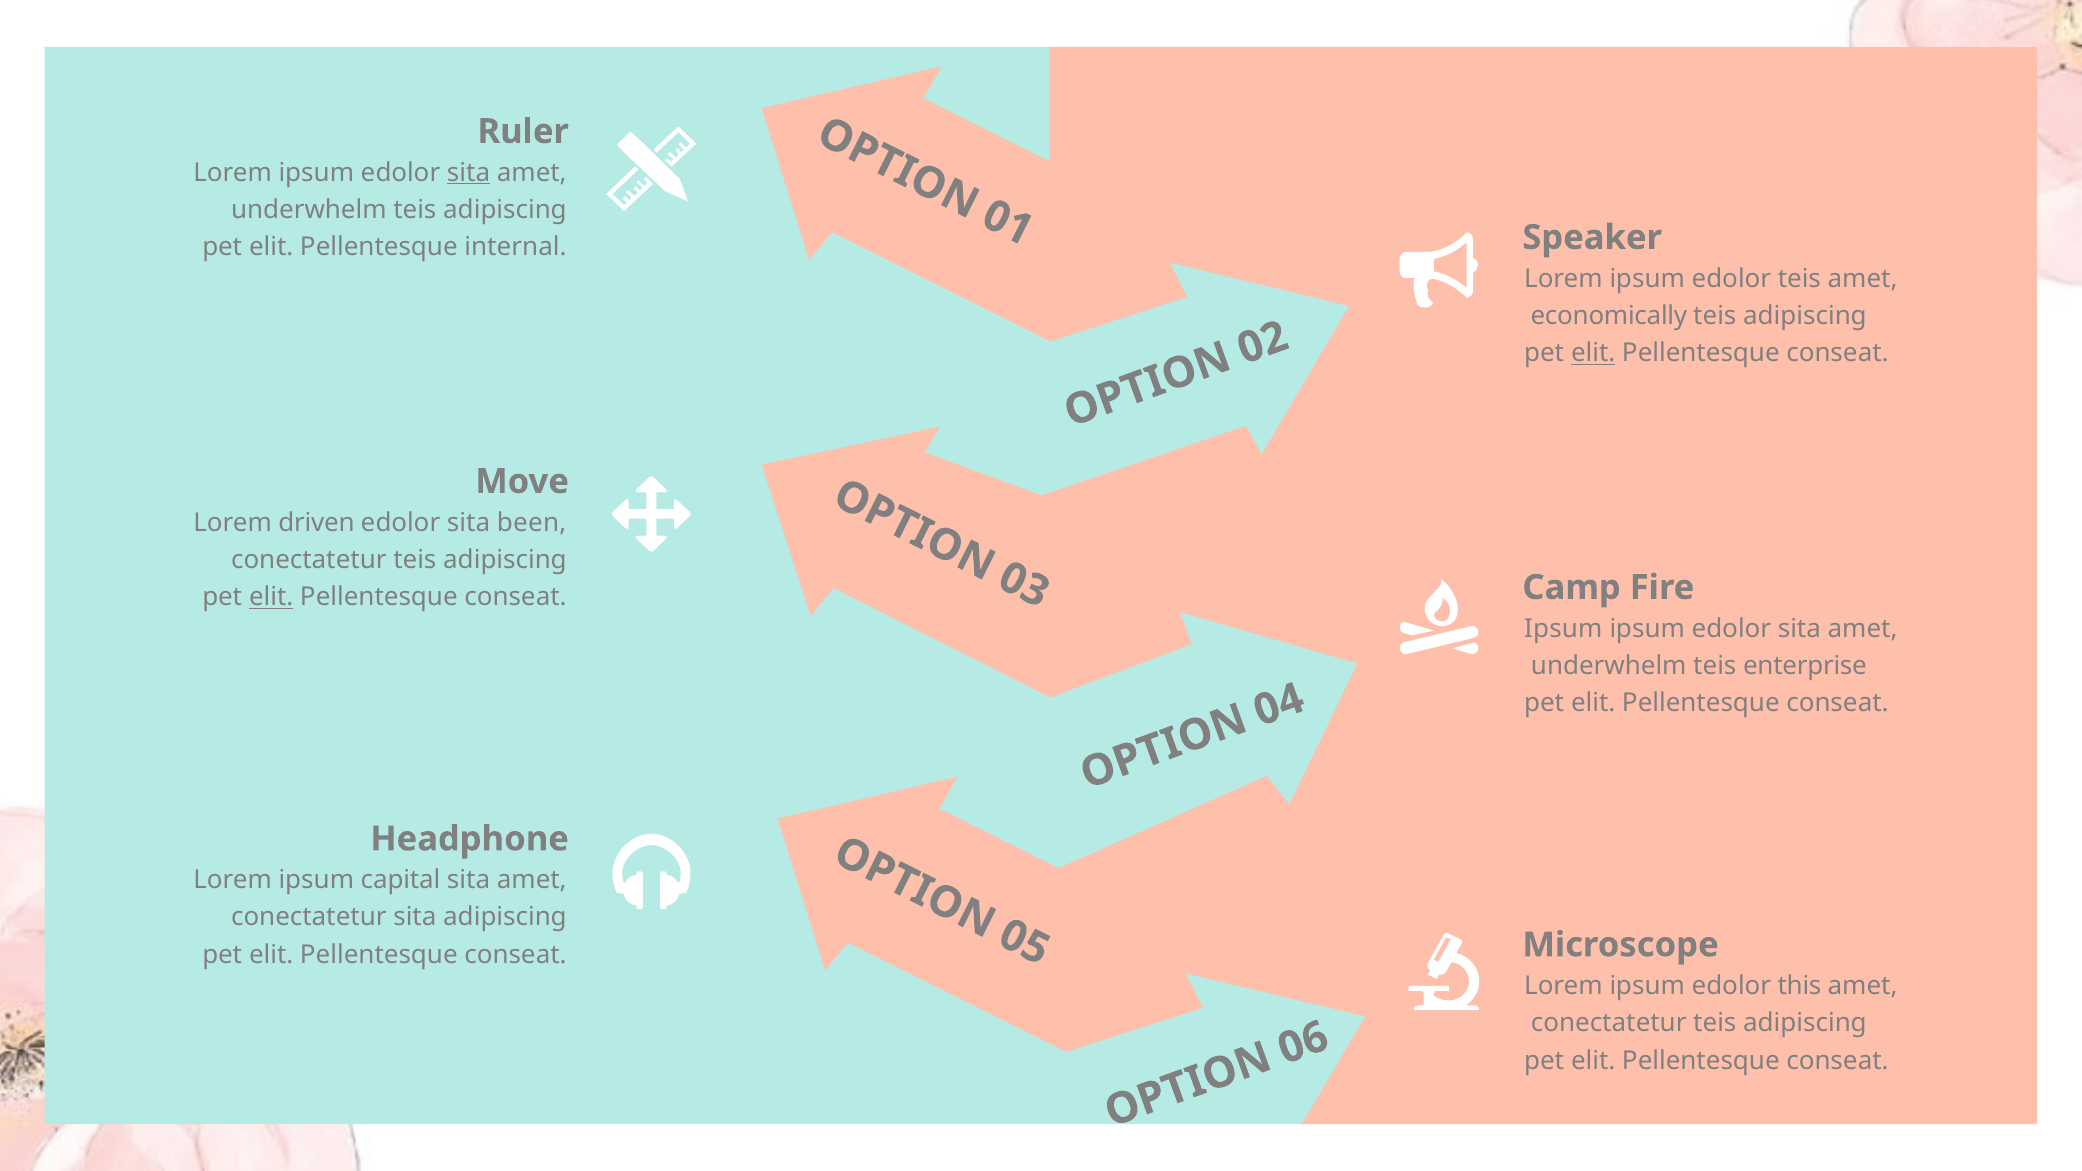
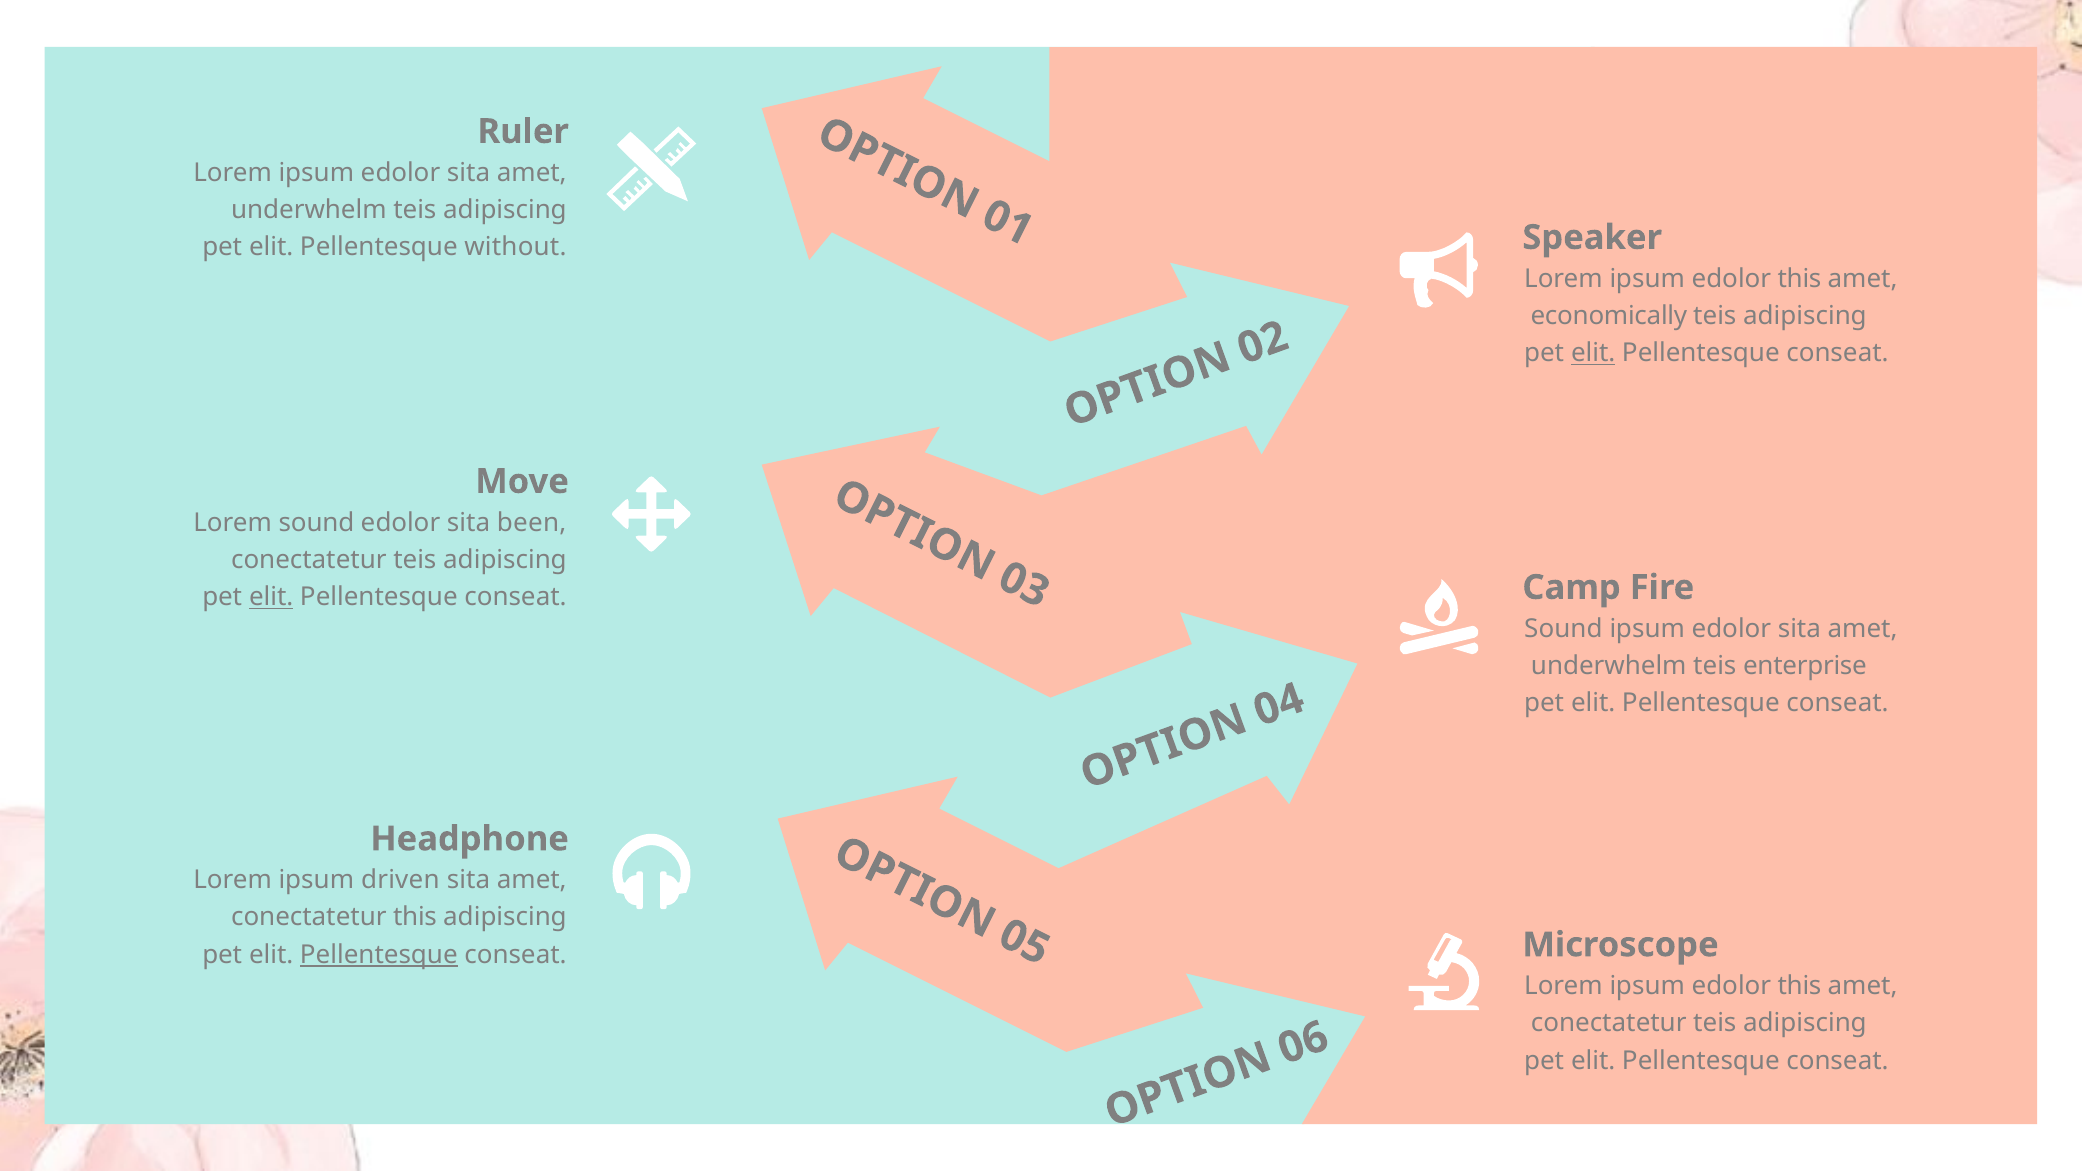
sita underline: present -> none (469, 173)
internal: internal -> without (515, 247)
teis: teis -> this (1799, 278)
Lorem driven: driven -> sound (316, 523)
Ipsum: Ipsum -> Sound (1563, 628)
capital: capital -> driven (400, 880)
conectatetur sita: sita -> this (415, 917)
Pellentesque underline: none -> present (379, 955)
